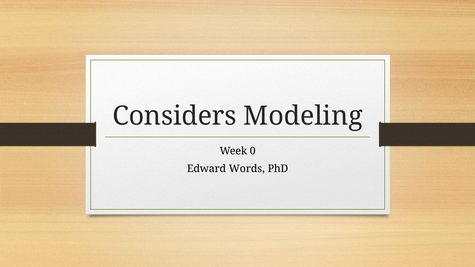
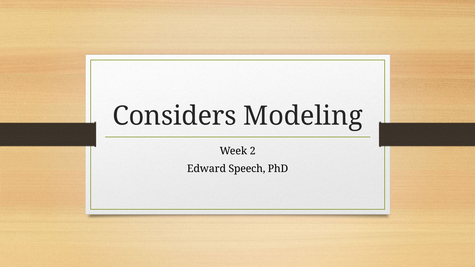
0: 0 -> 2 (253, 151)
Words: Words -> Speech (247, 169)
